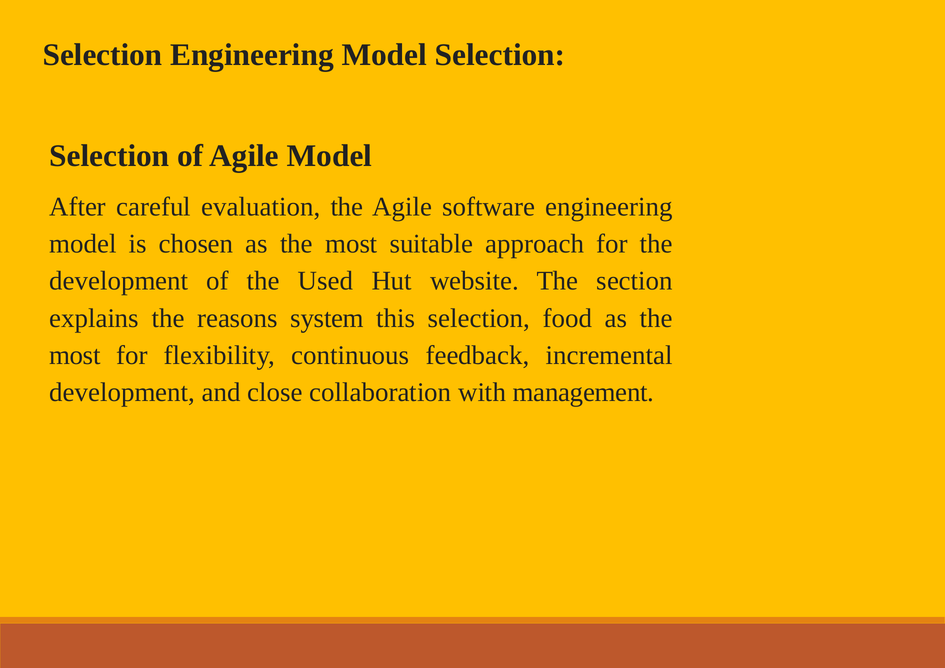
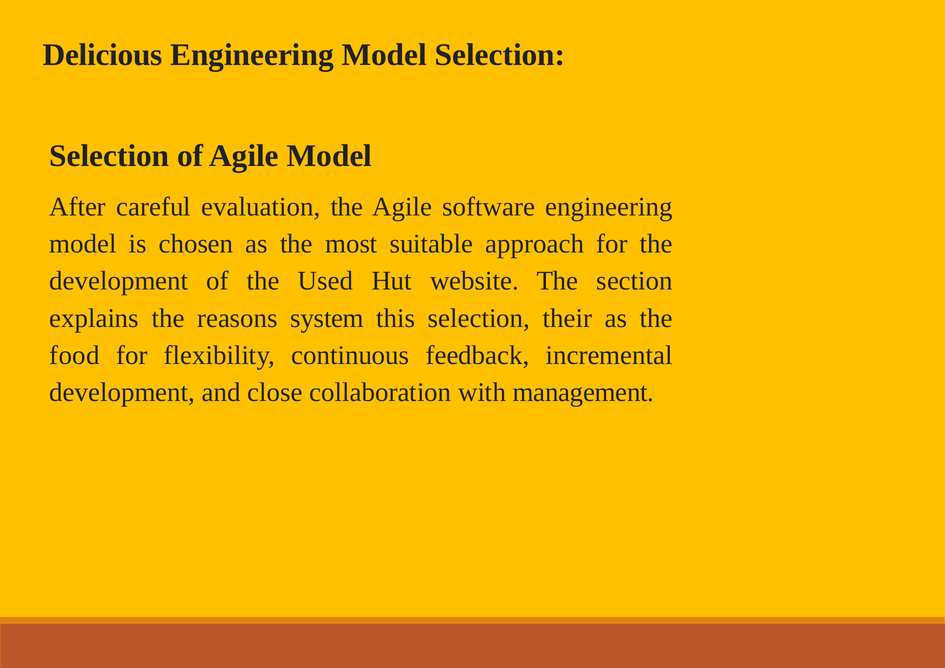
Selection: Selection -> Delicious (103, 55)
food: food -> their (567, 318)
most: most -> food (75, 355)
